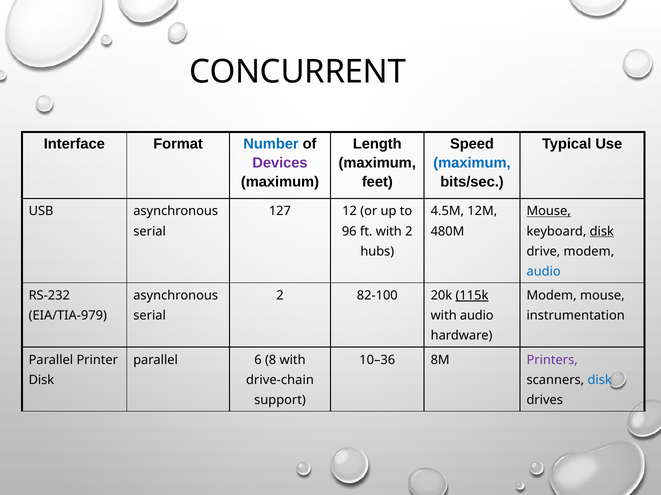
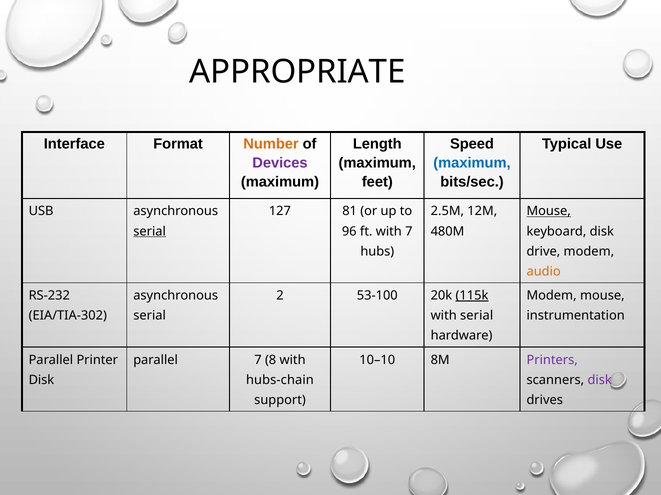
CONCURRENT: CONCURRENT -> APPROPRIATE (297, 72)
Number colour: blue -> orange (271, 144)
12: 12 -> 81 (350, 212)
4.5M: 4.5M -> 2.5M (447, 212)
serial underline: none -> present (150, 232)
with 2: 2 -> 7 (409, 232)
disk underline: present -> none (602, 232)
audio colour: blue -> orange (544, 272)
82-100: 82-100 -> 53-100 (377, 296)
EIA/TIA-979: EIA/TIA-979 -> EIA/TIA-302 (68, 316)
with audio: audio -> serial (477, 316)
parallel 6: 6 -> 7 (258, 360)
10–36: 10–36 -> 10–10 (377, 360)
drive-chain: drive-chain -> hubs-chain (280, 380)
disk colour: blue -> purple (600, 380)
